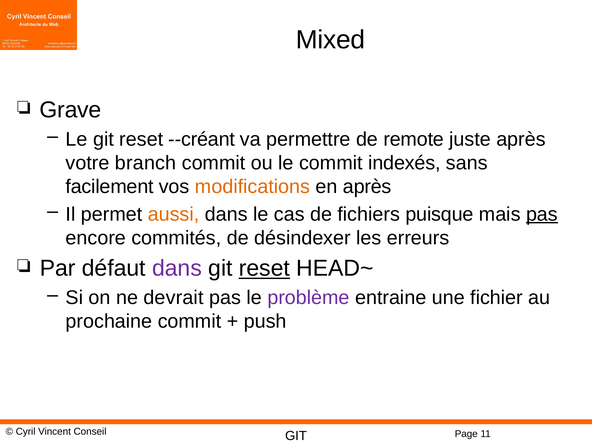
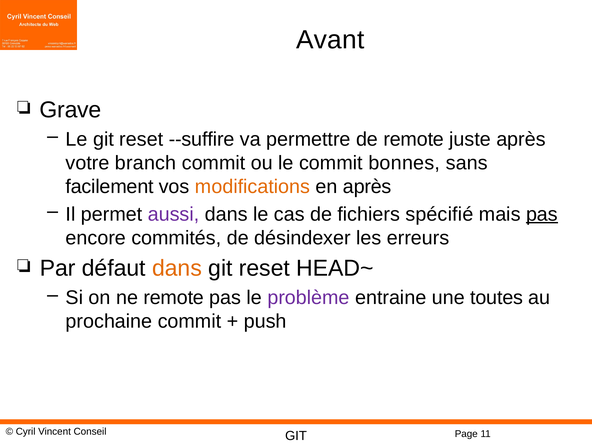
Mixed: Mixed -> Avant (330, 40)
--créant: --créant -> --suffire (202, 139)
indexés: indexés -> bonnes (404, 163)
aussi colour: orange -> purple (174, 214)
puisque: puisque -> spécifié (439, 214)
dans colour: purple -> orange (177, 268)
reset underline: present -> none (264, 268)
ne devrait: devrait -> remote (174, 298)
fichier: fichier -> toutes (497, 298)
